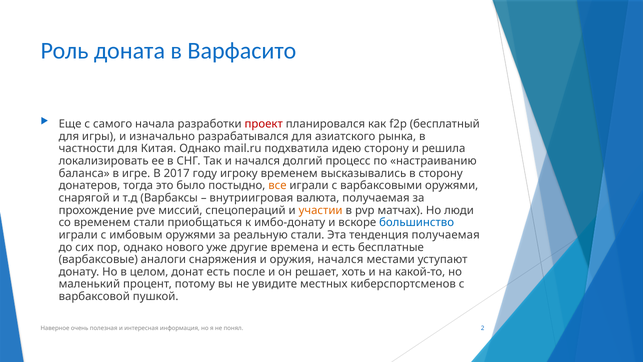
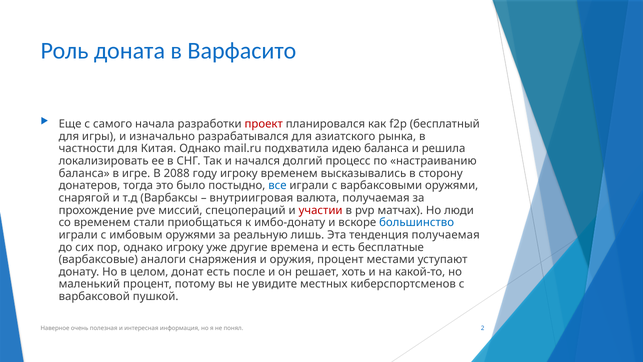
идею сторону: сторону -> баланса (387, 149)
2017: 2017 -> 2088 (177, 173)
все colour: orange -> blue (277, 186)
участии colour: orange -> red (321, 210)
реальную стали: стали -> лишь (307, 235)
однако нового: нового -> игроку (185, 247)
оружия начался: начался -> процент (340, 259)
